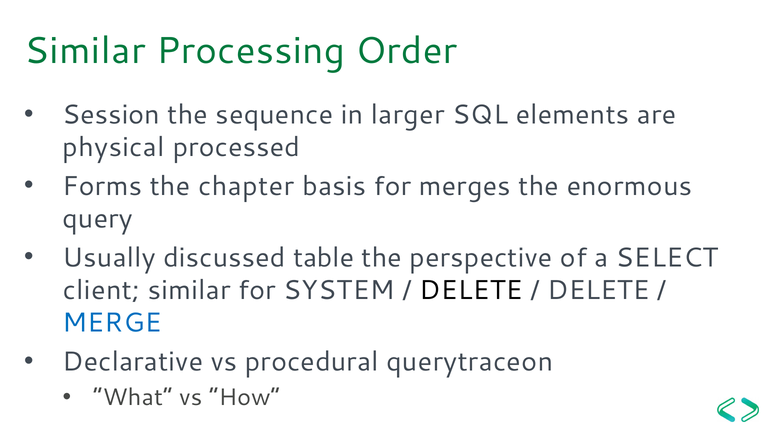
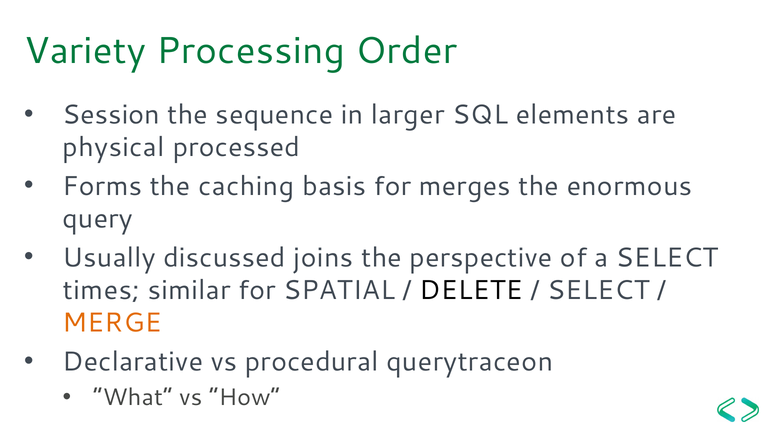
Similar: Similar -> Variety (85, 51)
chapter: chapter -> caching (246, 186)
table: table -> joins (323, 257)
client: client -> times (101, 290)
SYSTEM: SYSTEM -> SPATIAL (339, 290)
DELETE: DELETE -> SELECT (599, 290)
MERGE colour: blue -> orange (112, 323)
